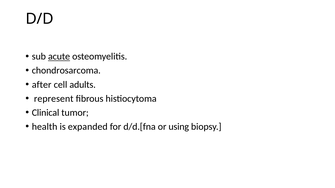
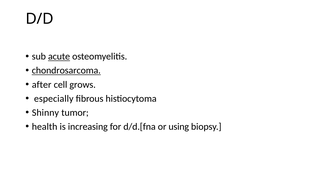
chondrosarcoma underline: none -> present (66, 71)
adults: adults -> grows (83, 85)
represent: represent -> especially (54, 99)
Clinical: Clinical -> Shinny (45, 113)
expanded: expanded -> increasing (88, 127)
